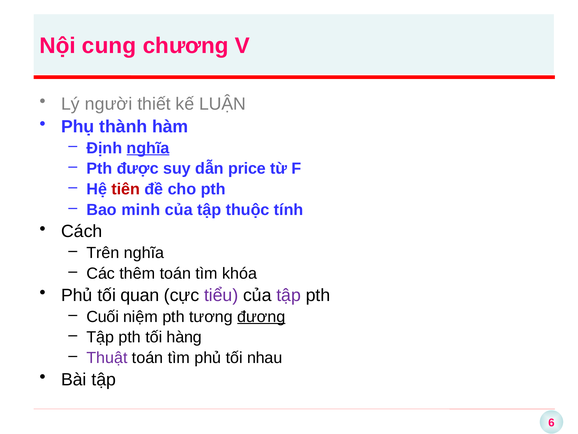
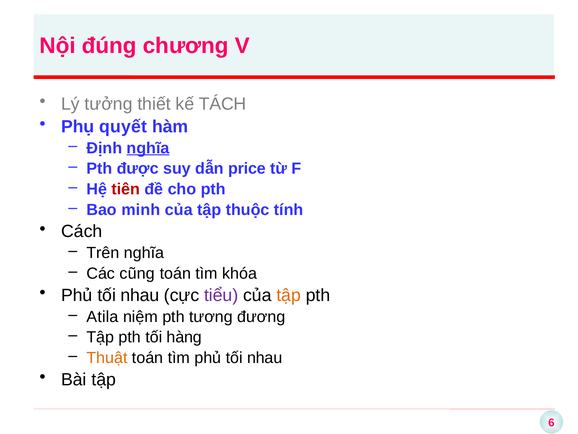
cung: cung -> đúng (109, 46)
người: người -> tưởng (109, 104)
LUẬN: LUẬN -> TÁCH (223, 104)
thành: thành -> quyết (123, 126)
thêm: thêm -> cũng (137, 273)
quan: quan -> nhau (140, 295)
tập colour: purple -> orange (289, 295)
Cuối: Cuối -> Atila (102, 316)
đương underline: present -> none (261, 316)
Thuật colour: purple -> orange (107, 357)
